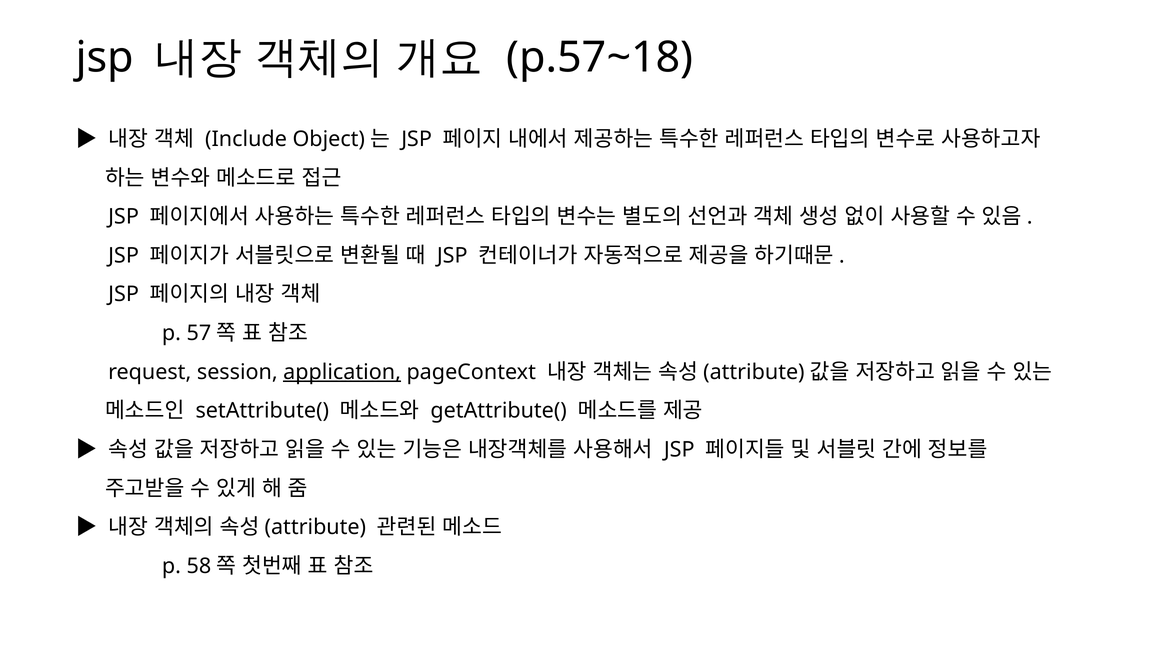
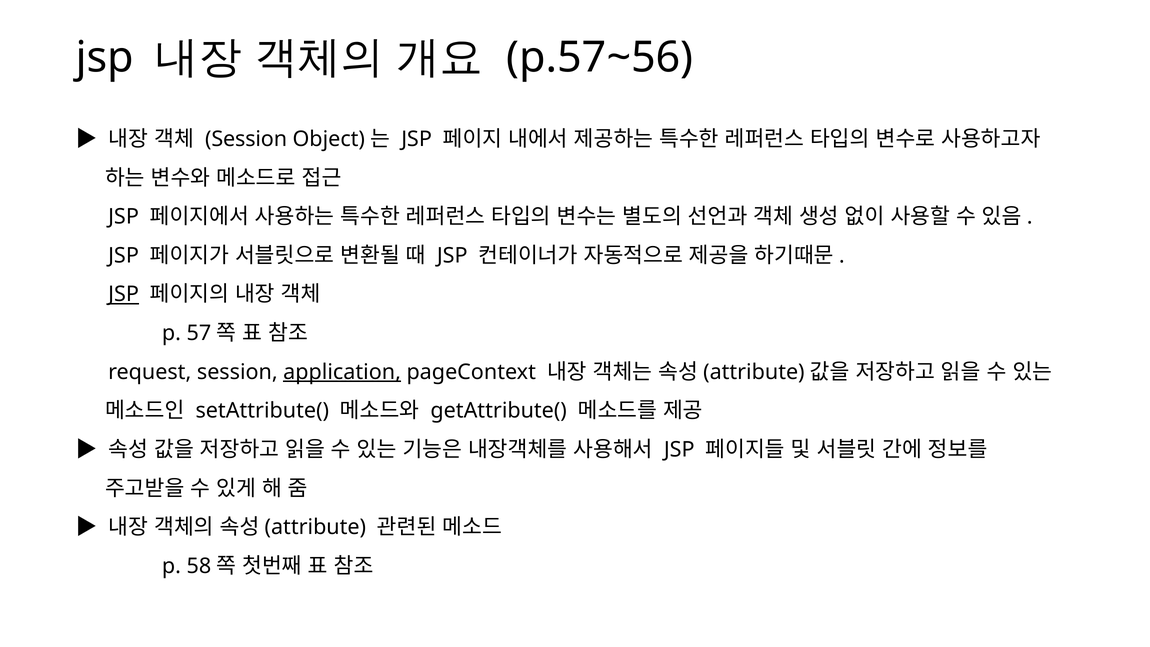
p.57~18: p.57~18 -> p.57~56 (600, 58)
Include: Include -> Session (246, 139)
JSP underline: none -> present (124, 294)
